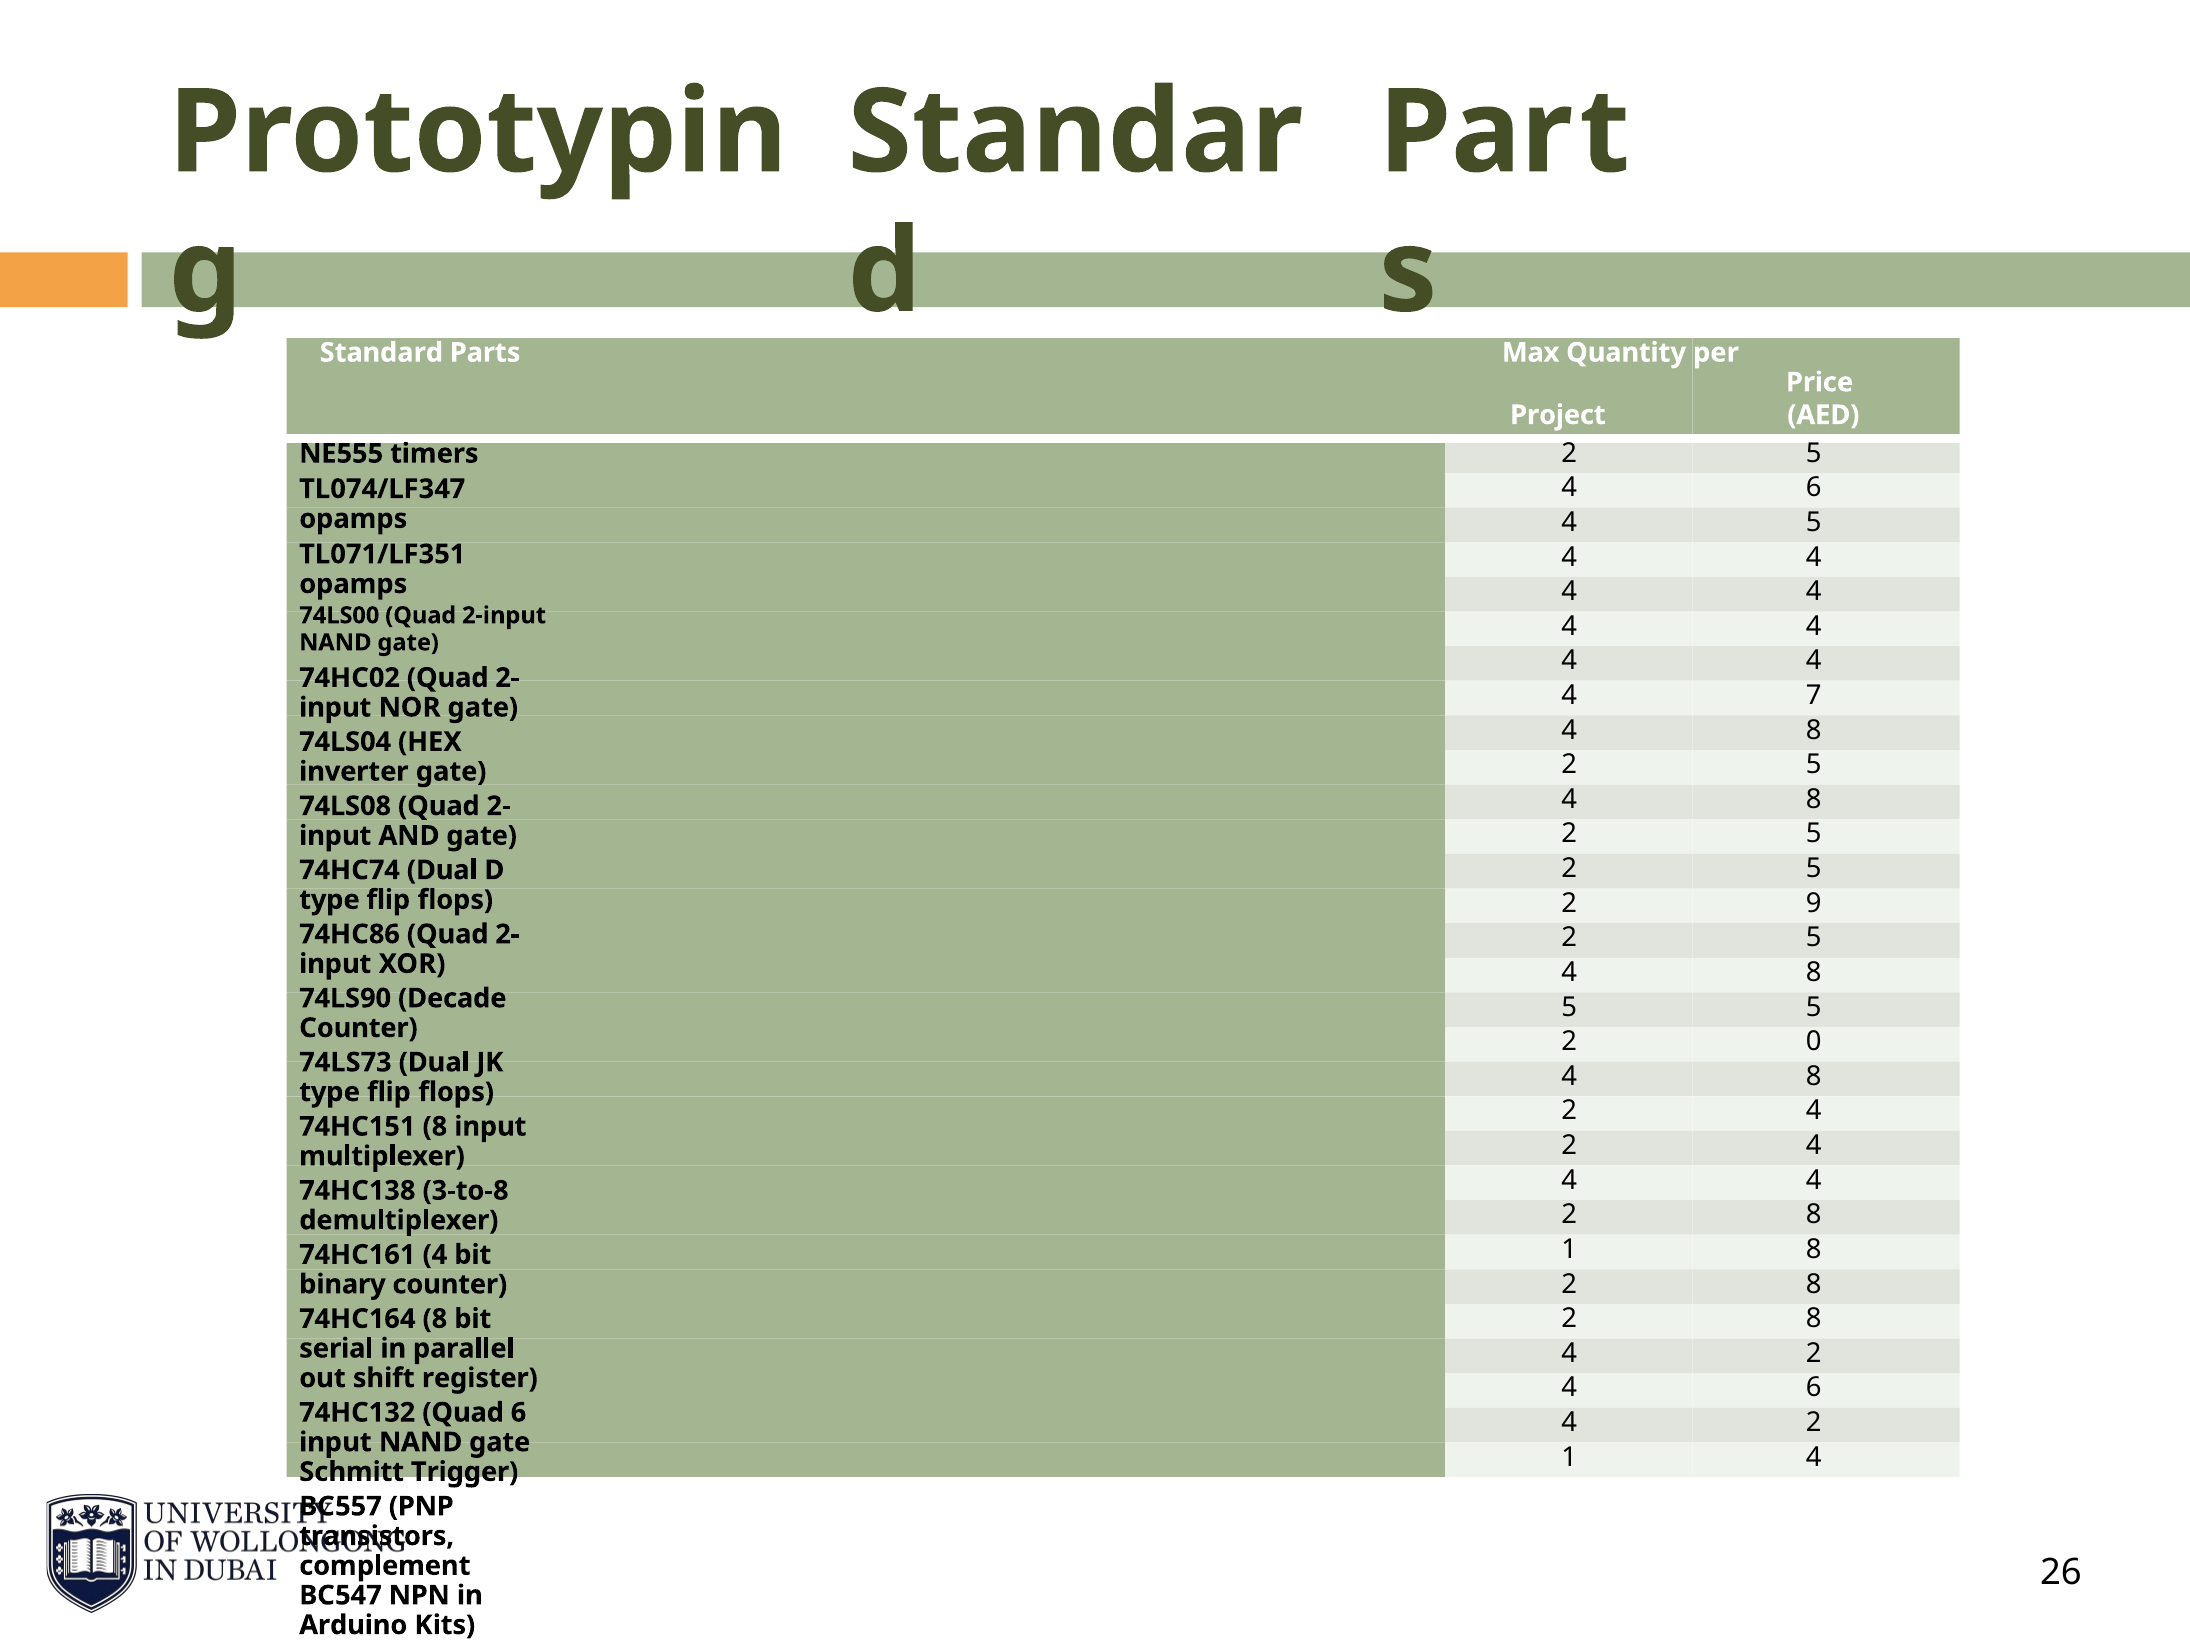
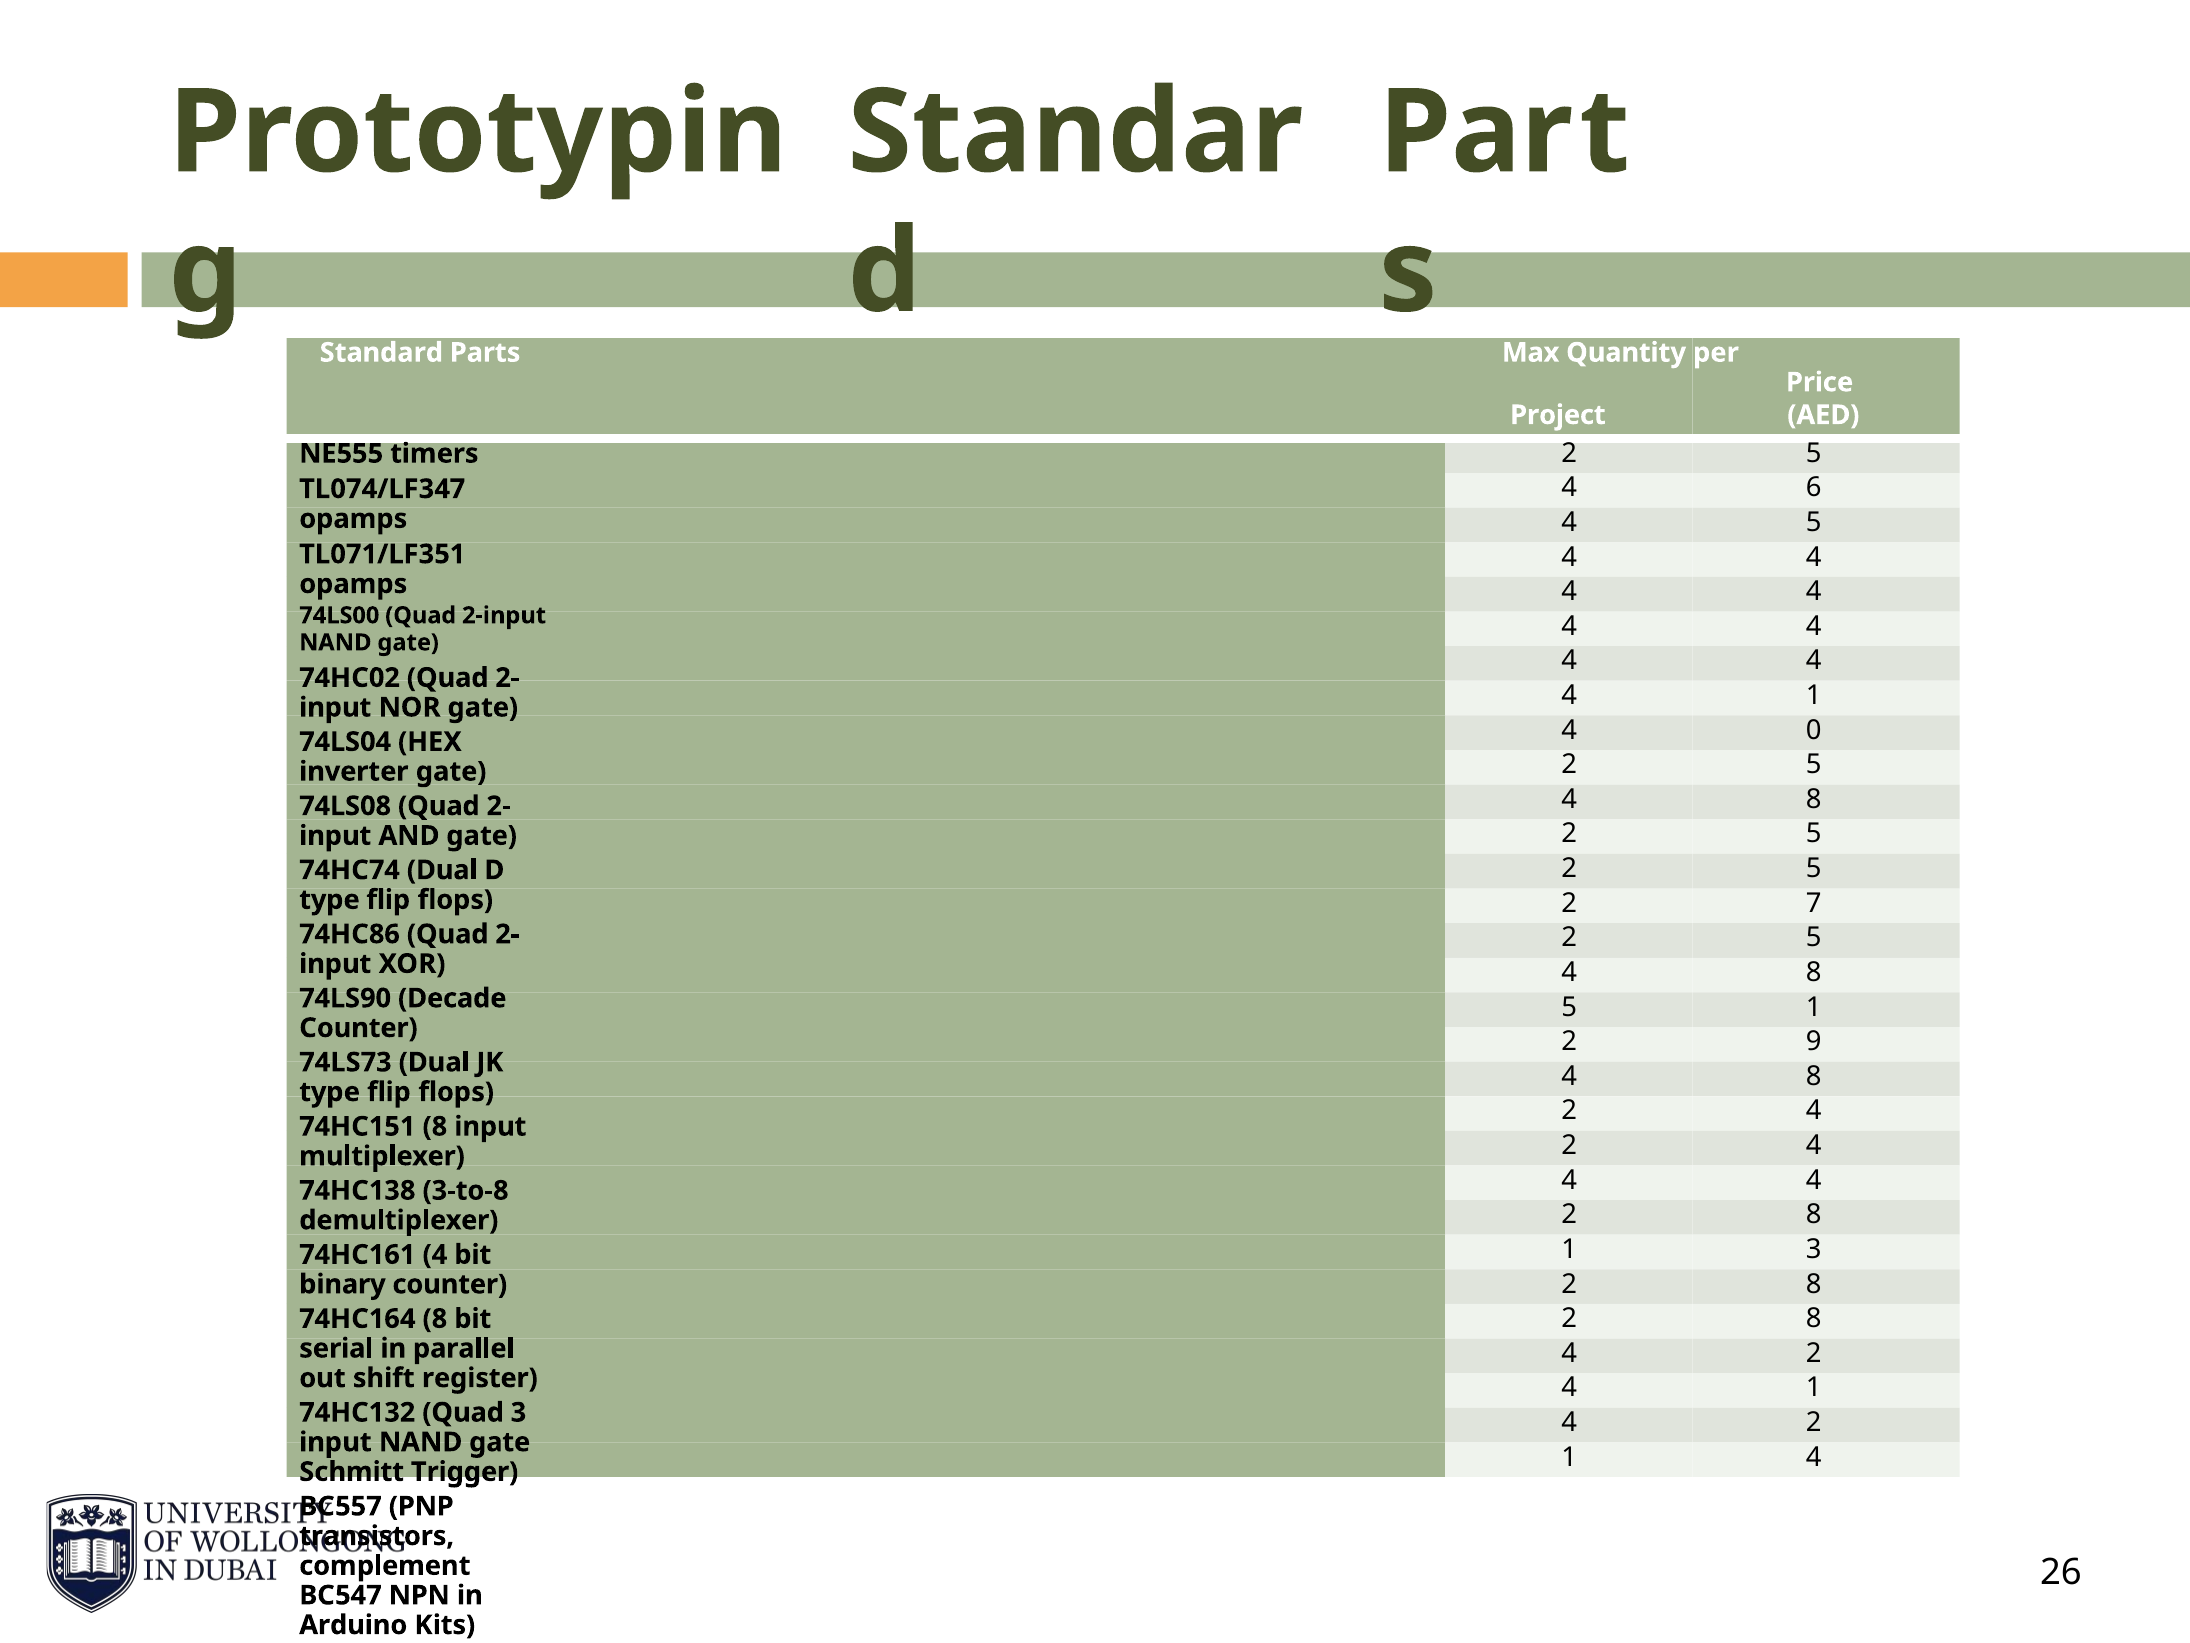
7: 7 -> 1 (1814, 695)
8: 8 -> 0 (1814, 730)
9: 9 -> 7 (1814, 903)
5 5: 5 -> 1 (1814, 1007)
0: 0 -> 9 (1814, 1041)
1 8: 8 -> 3 (1814, 1249)
6: 6 -> 1 (1814, 1387)
Quad 6: 6 -> 3 (519, 1412)
